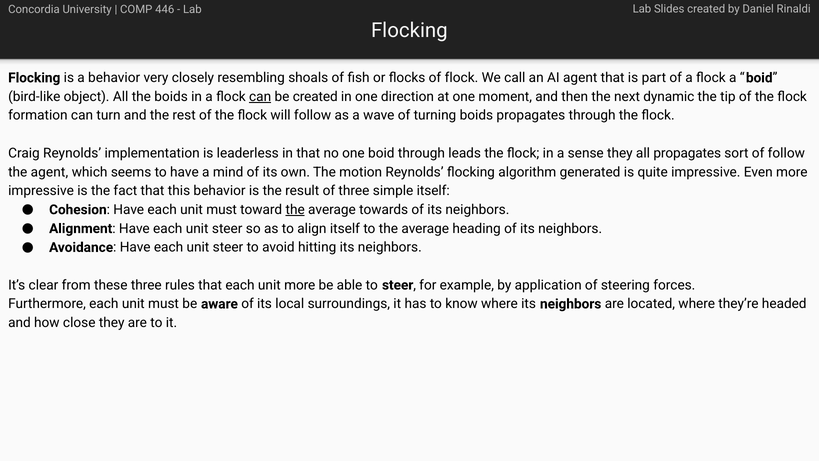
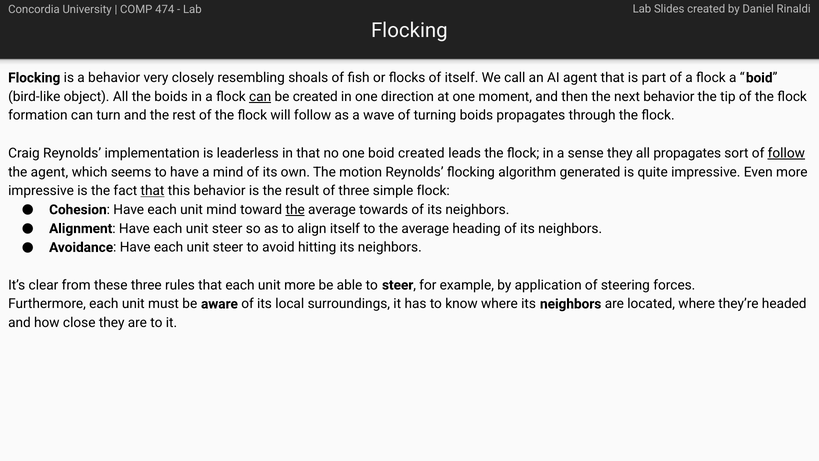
446: 446 -> 474 (165, 9)
of flock: flock -> itself (461, 78)
next dynamic: dynamic -> behavior (669, 97)
boid through: through -> created (421, 153)
follow underline: none -> present (786, 153)
that underline: none -> present (153, 191)
simple itself: itself -> flock (433, 191)
Have each unit must: must -> mind (222, 210)
